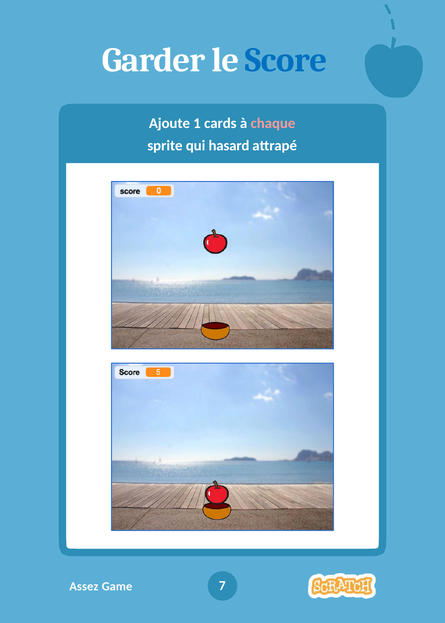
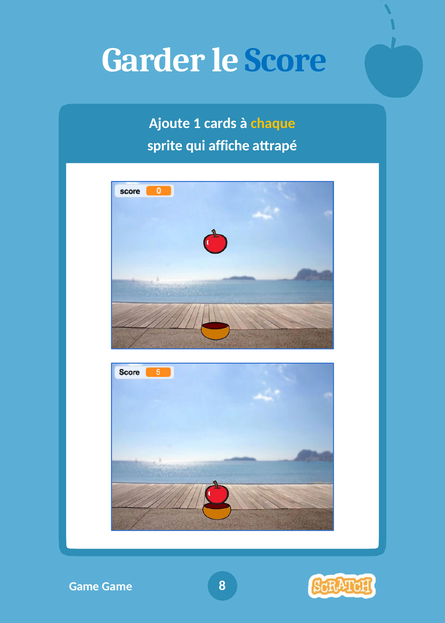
chaque colour: pink -> yellow (273, 123)
hasard: hasard -> affiche (229, 145)
Assez: Assez -> Game (84, 586)
7: 7 -> 8 (222, 586)
